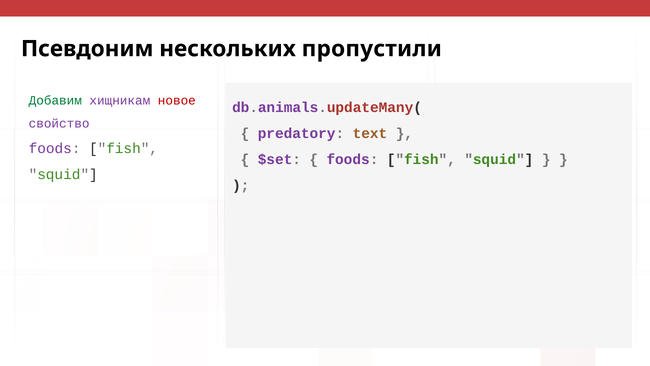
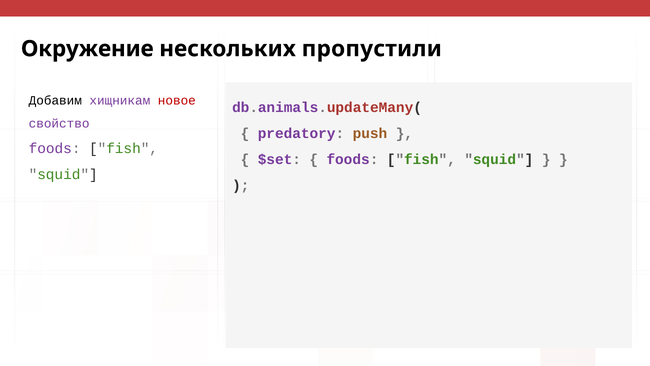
Псевдоним: Псевдоним -> Окружение (87, 49)
Добавим colour: green -> black (55, 101)
text: text -> push (370, 133)
